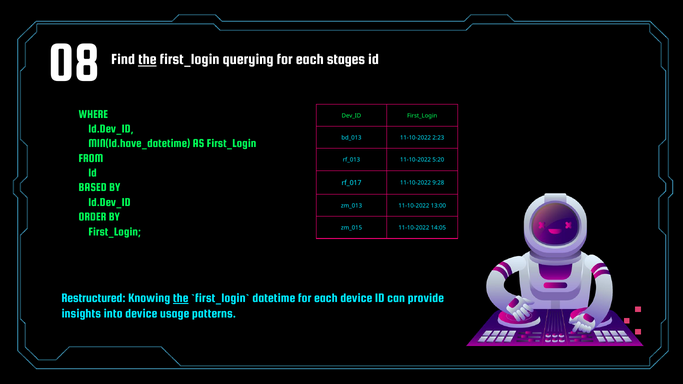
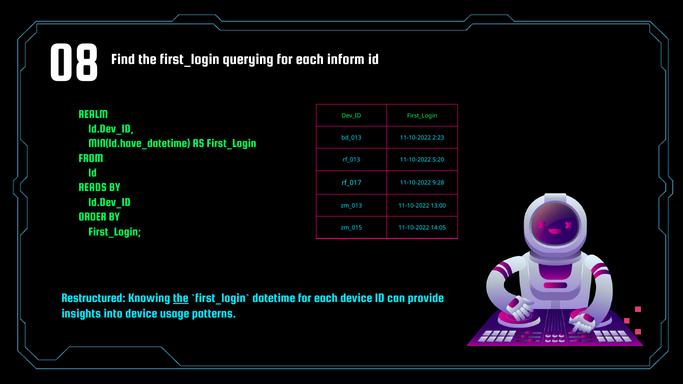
the underline: present -> none (147, 59)
stages: stages -> inform (346, 59)
WHERE: WHERE -> REALM (93, 114)
BASED: BASED -> READS (93, 188)
